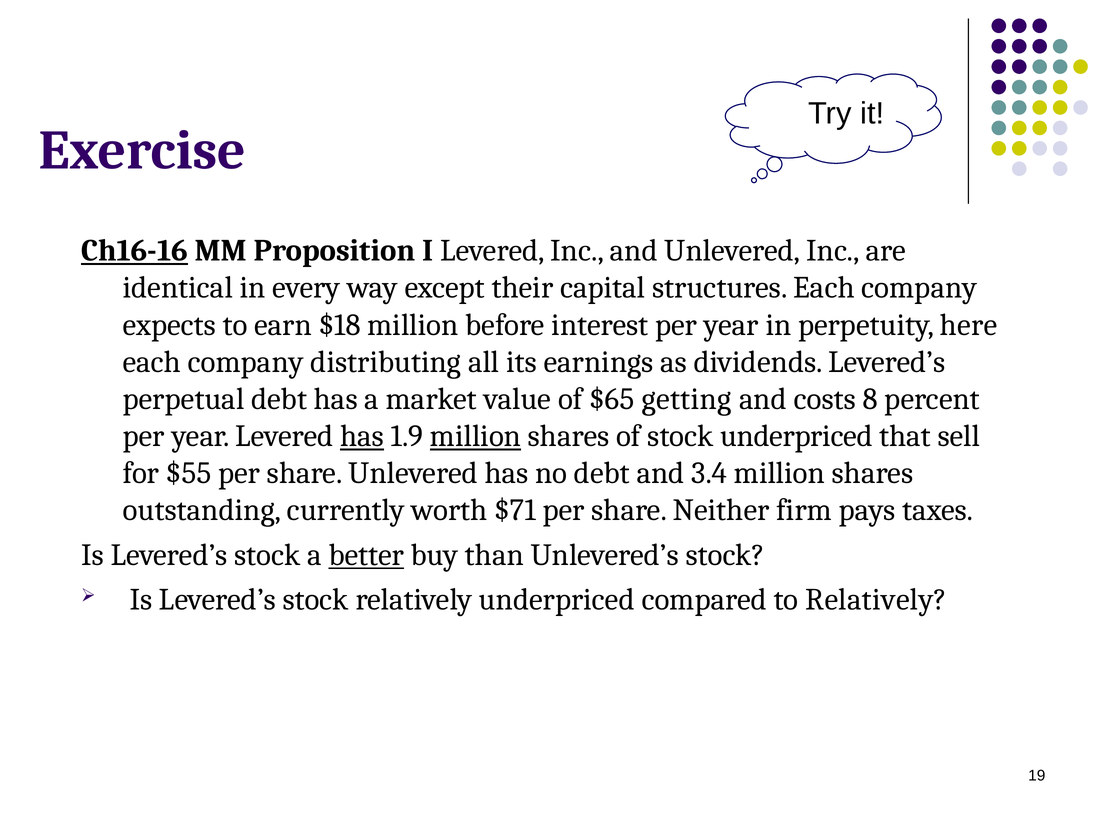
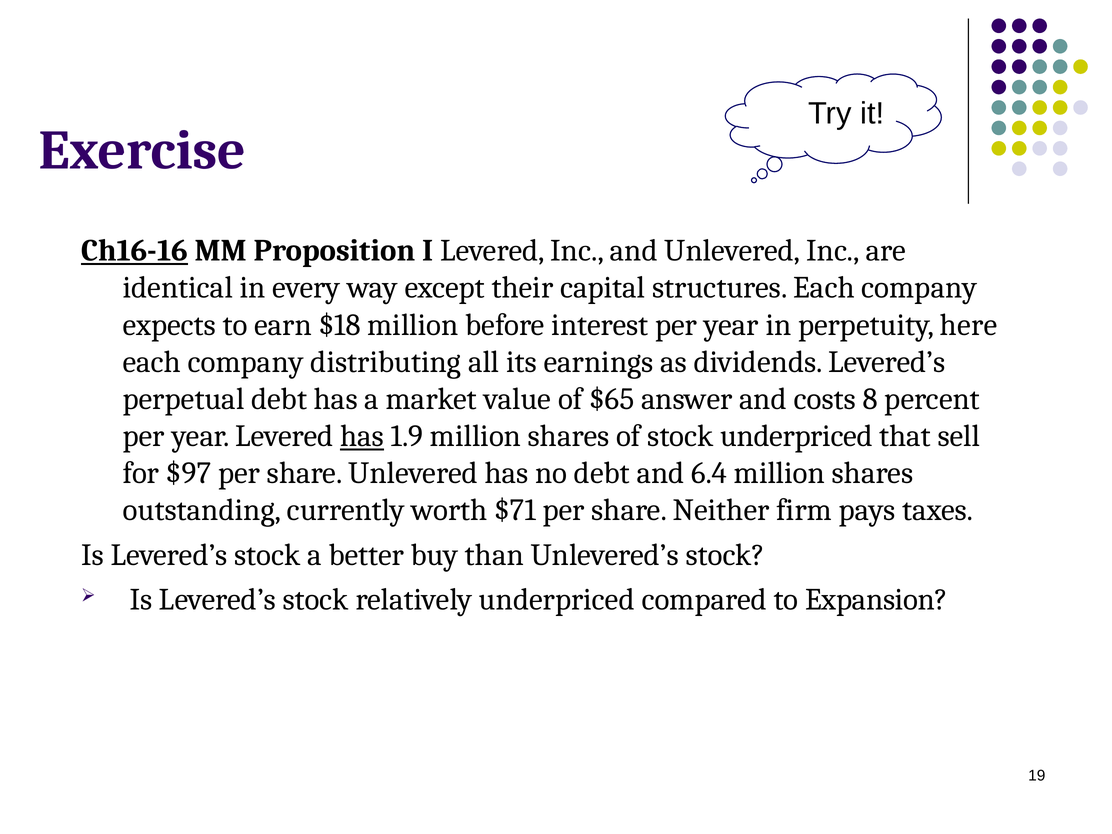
getting: getting -> answer (687, 399)
million underline: present -> none (476, 436)
$55: $55 -> $97 (189, 473)
3.4: 3.4 -> 6.4 (709, 473)
better underline: present -> none (366, 555)
to Relatively: Relatively -> Expansion (876, 600)
